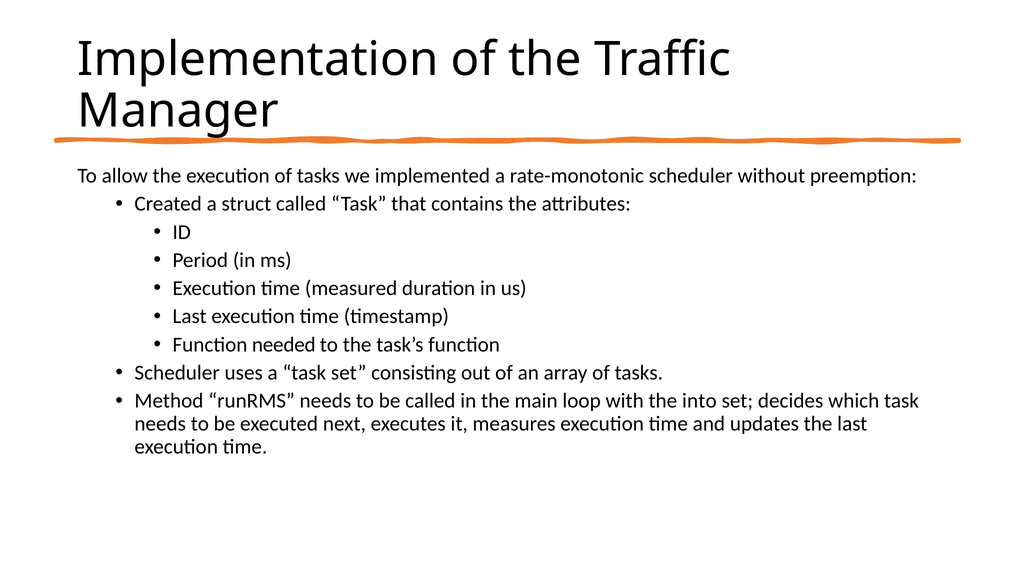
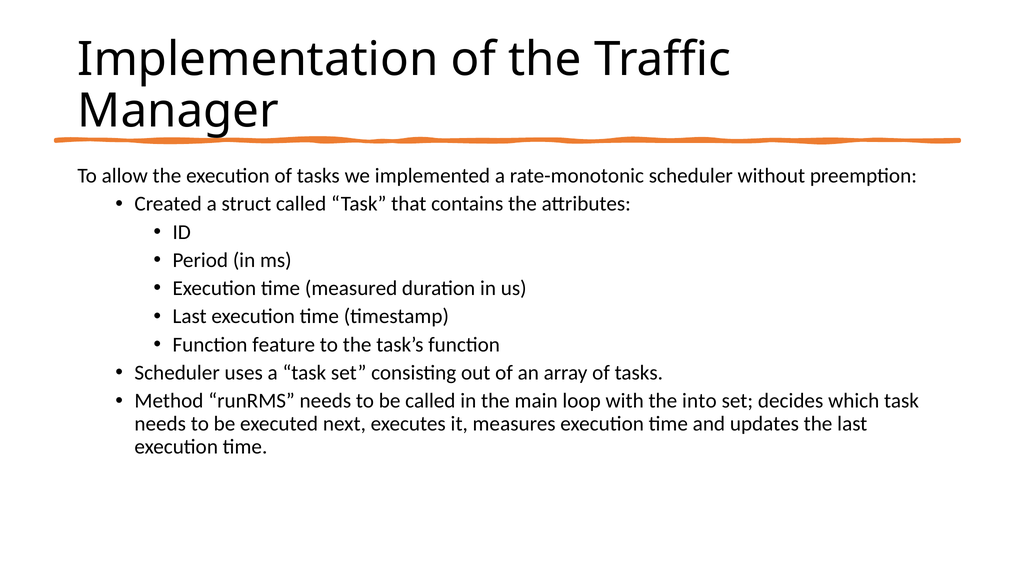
needed: needed -> feature (284, 345)
